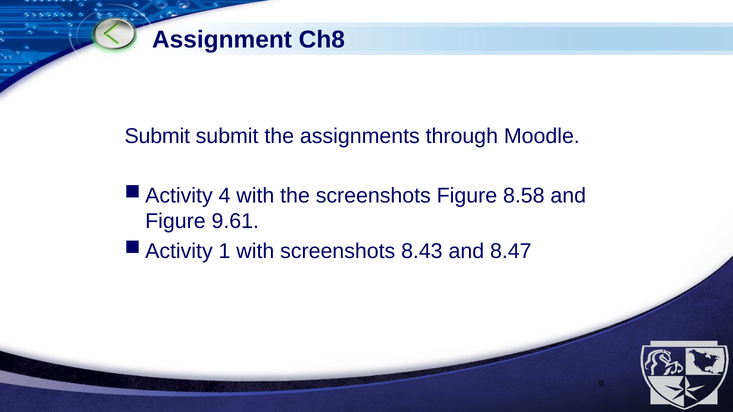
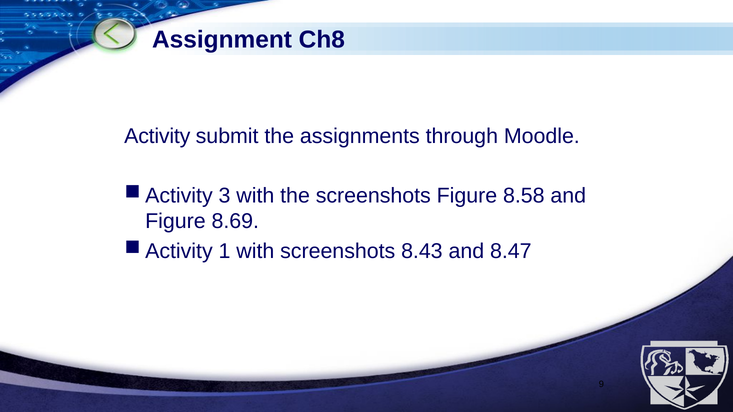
Submit: Submit -> Activity (157, 136)
4: 4 -> 3 (225, 196)
9.61: 9.61 -> 8.69 (235, 222)
